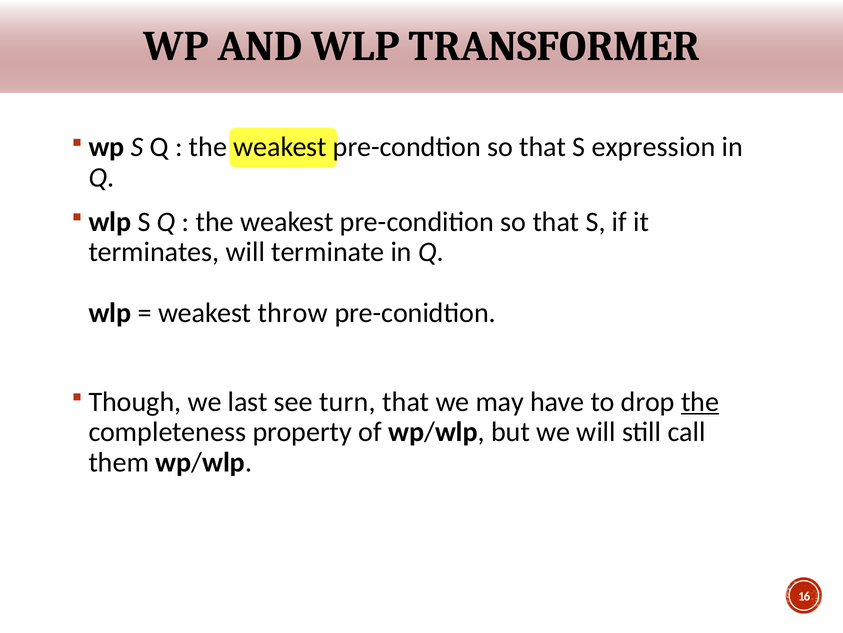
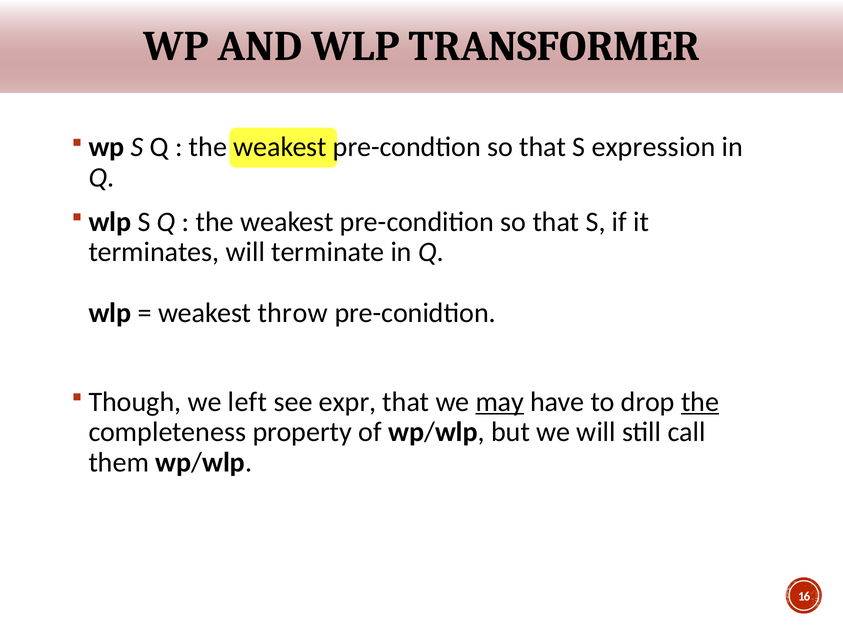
last: last -> left (248, 401)
turn: turn -> expr (348, 401)
may underline: none -> present (500, 401)
